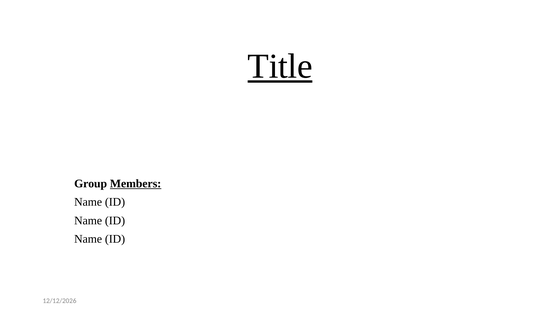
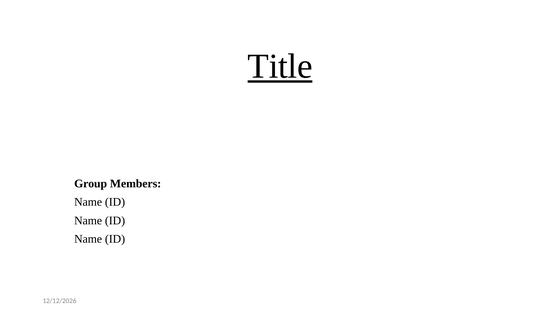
Members underline: present -> none (136, 184)
